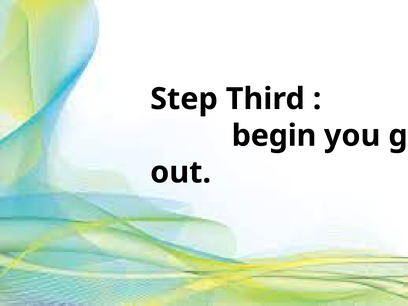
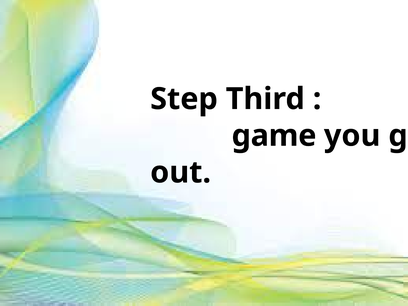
begin: begin -> game (274, 136)
